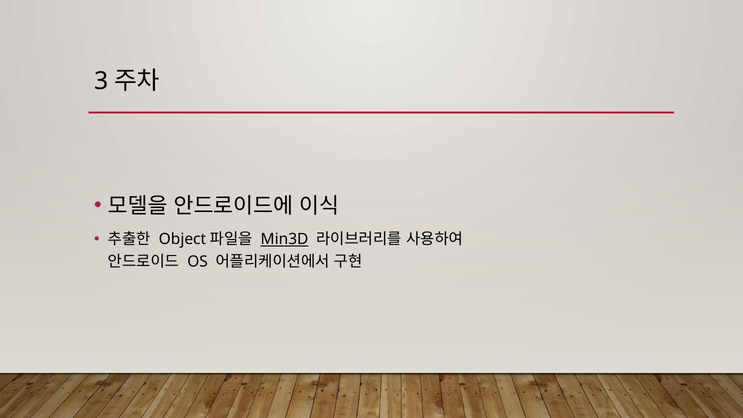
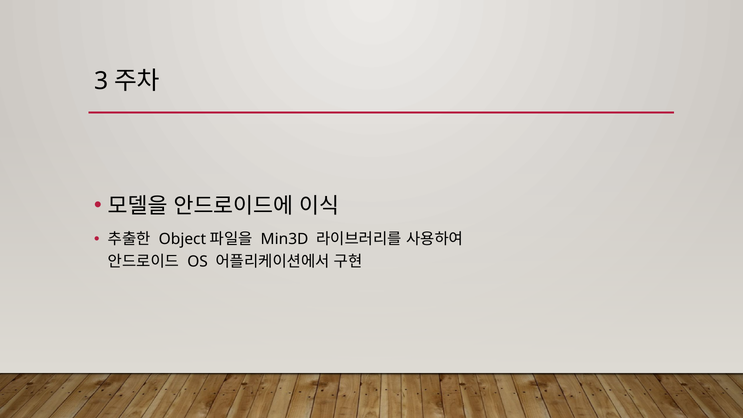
Min3D underline: present -> none (285, 239)
